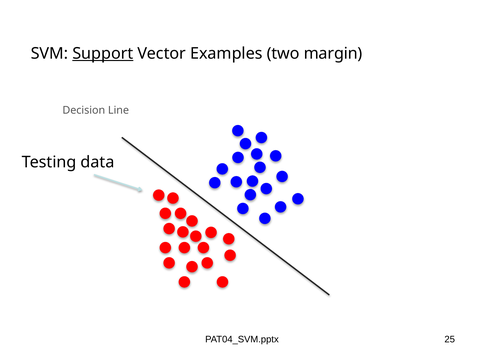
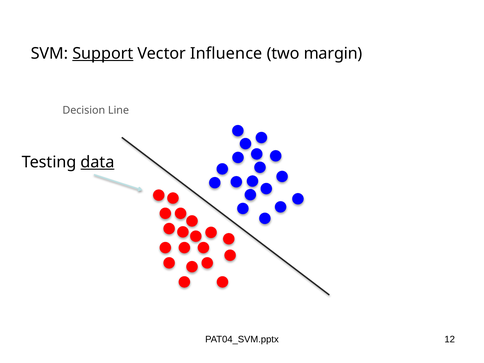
Examples: Examples -> Influence (226, 54)
data underline: none -> present (98, 162)
25: 25 -> 12 (450, 339)
